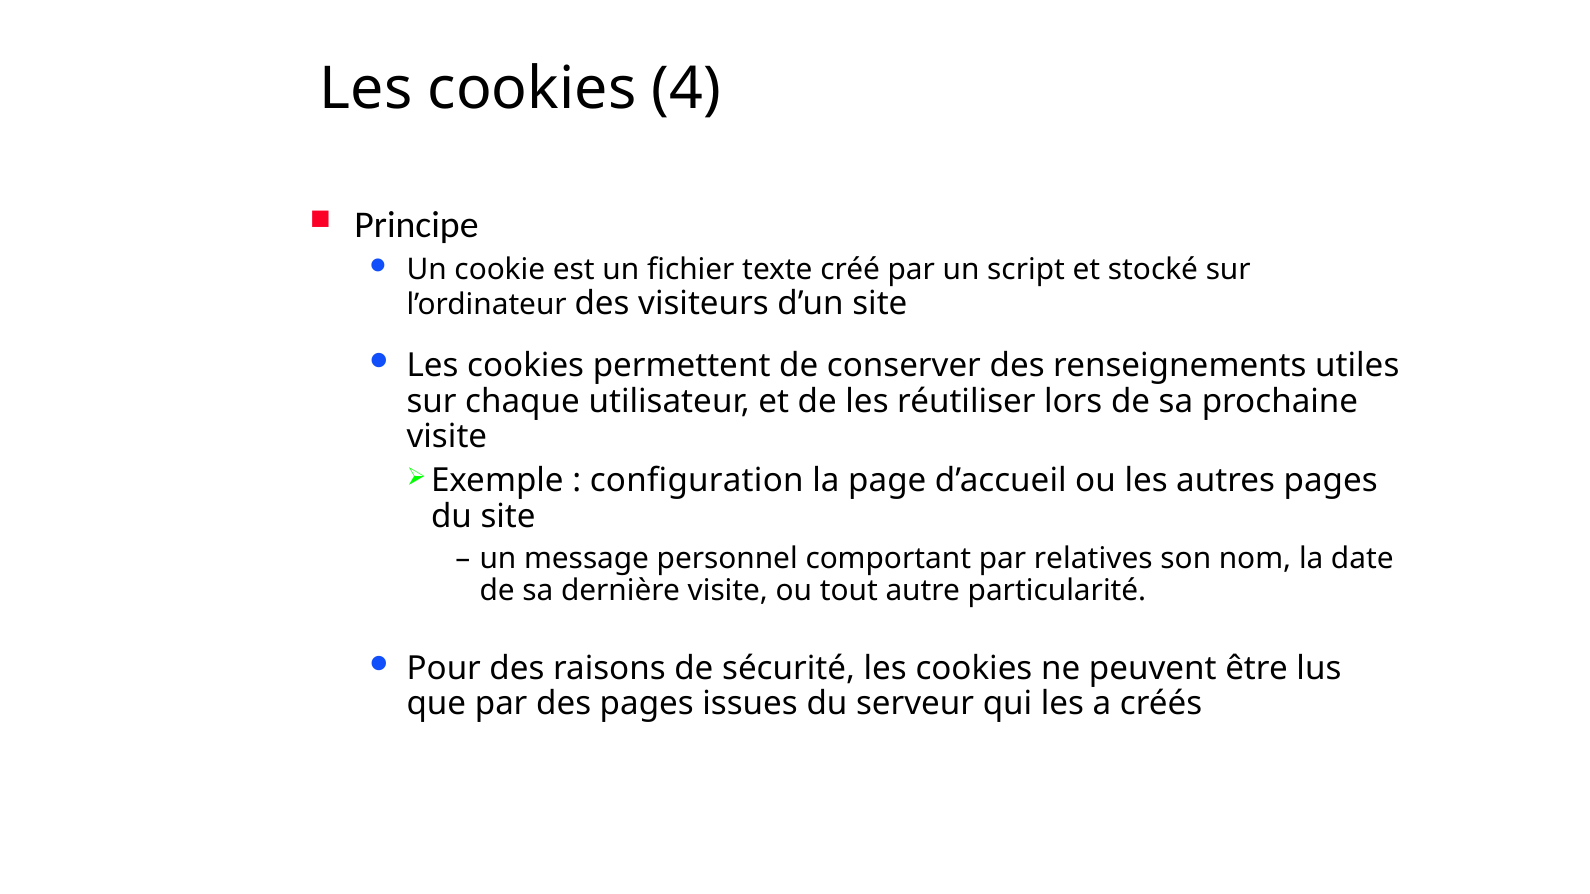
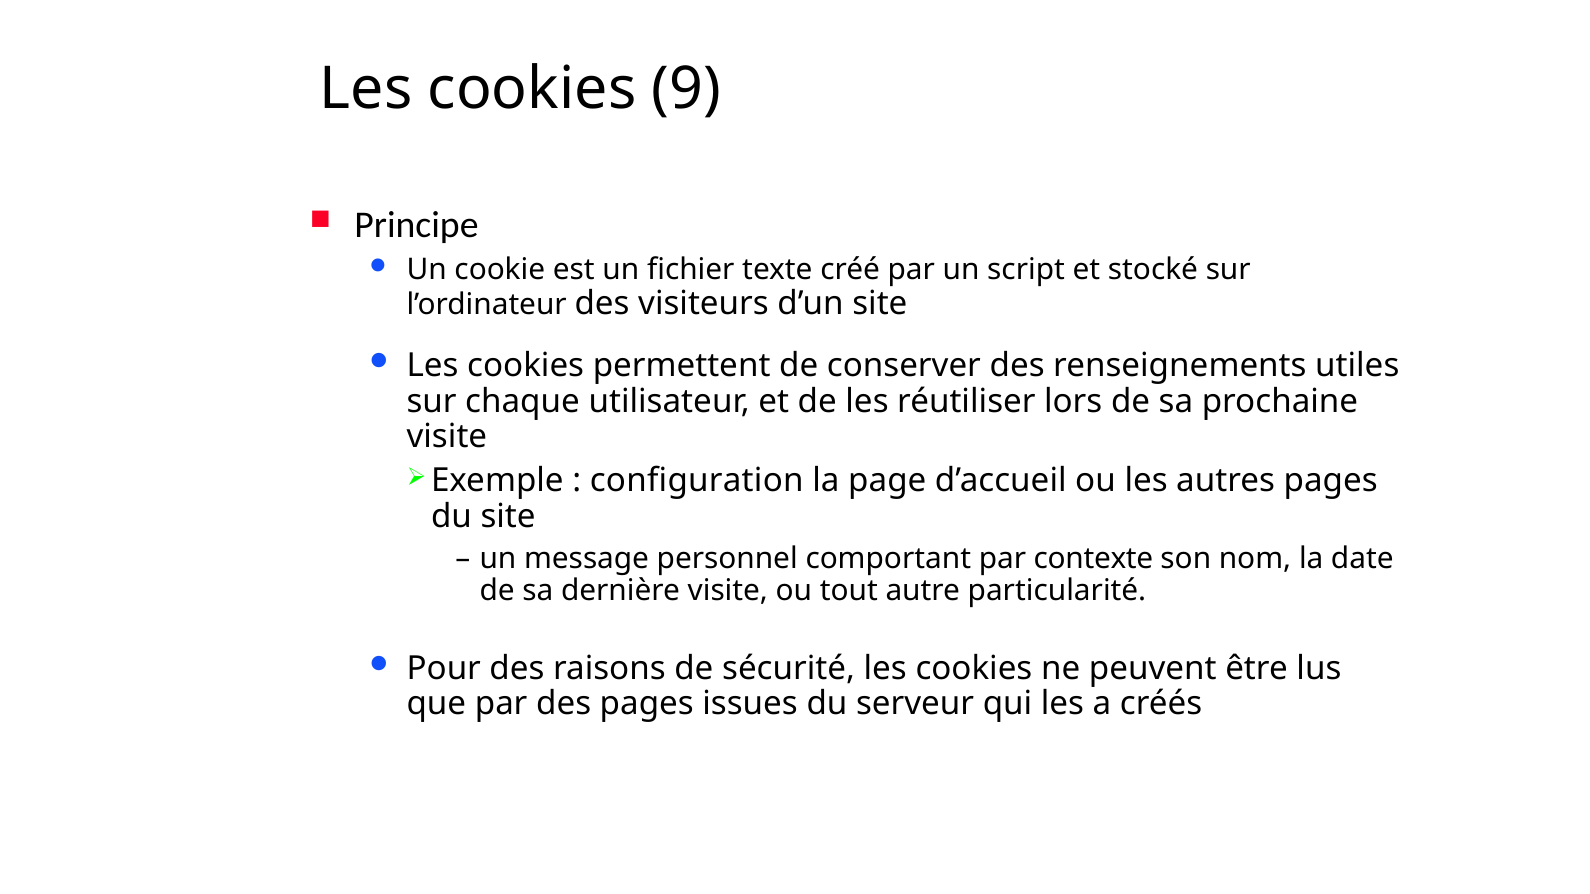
4: 4 -> 9 (687, 89)
relatives: relatives -> contexte (1093, 559)
